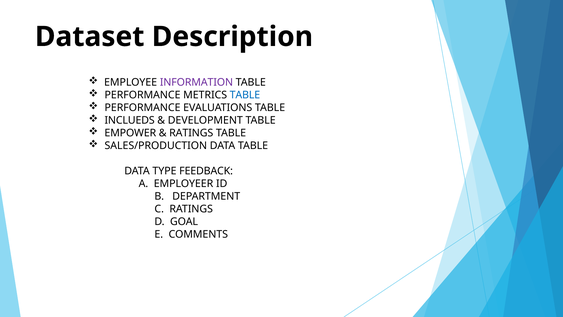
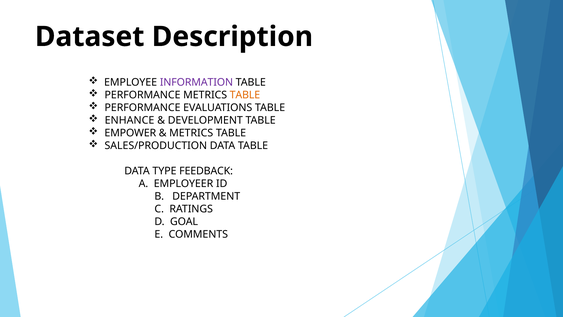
TABLE colour: blue -> orange (245, 95)
INCLUEDS: INCLUEDS -> ENHANCE (129, 120)
RATINGS: RATINGS -> METRICS (191, 133)
